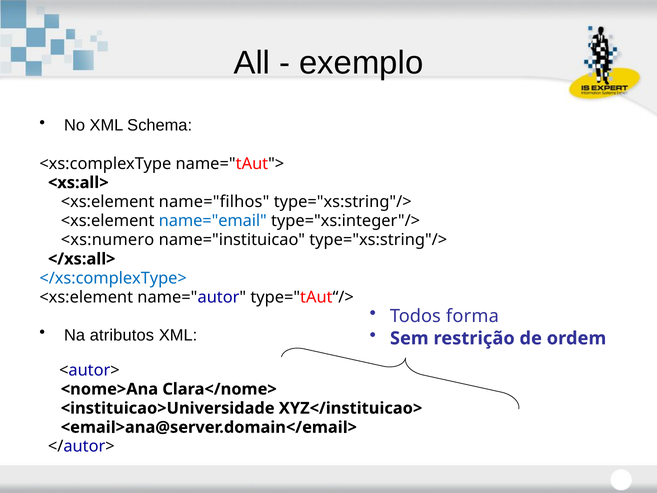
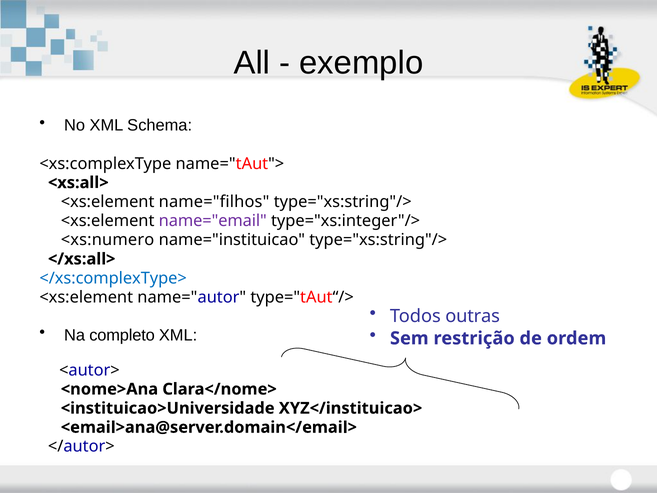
name="email colour: blue -> purple (213, 221)
forma: forma -> outras (473, 316)
atributos: atributos -> completo (122, 335)
